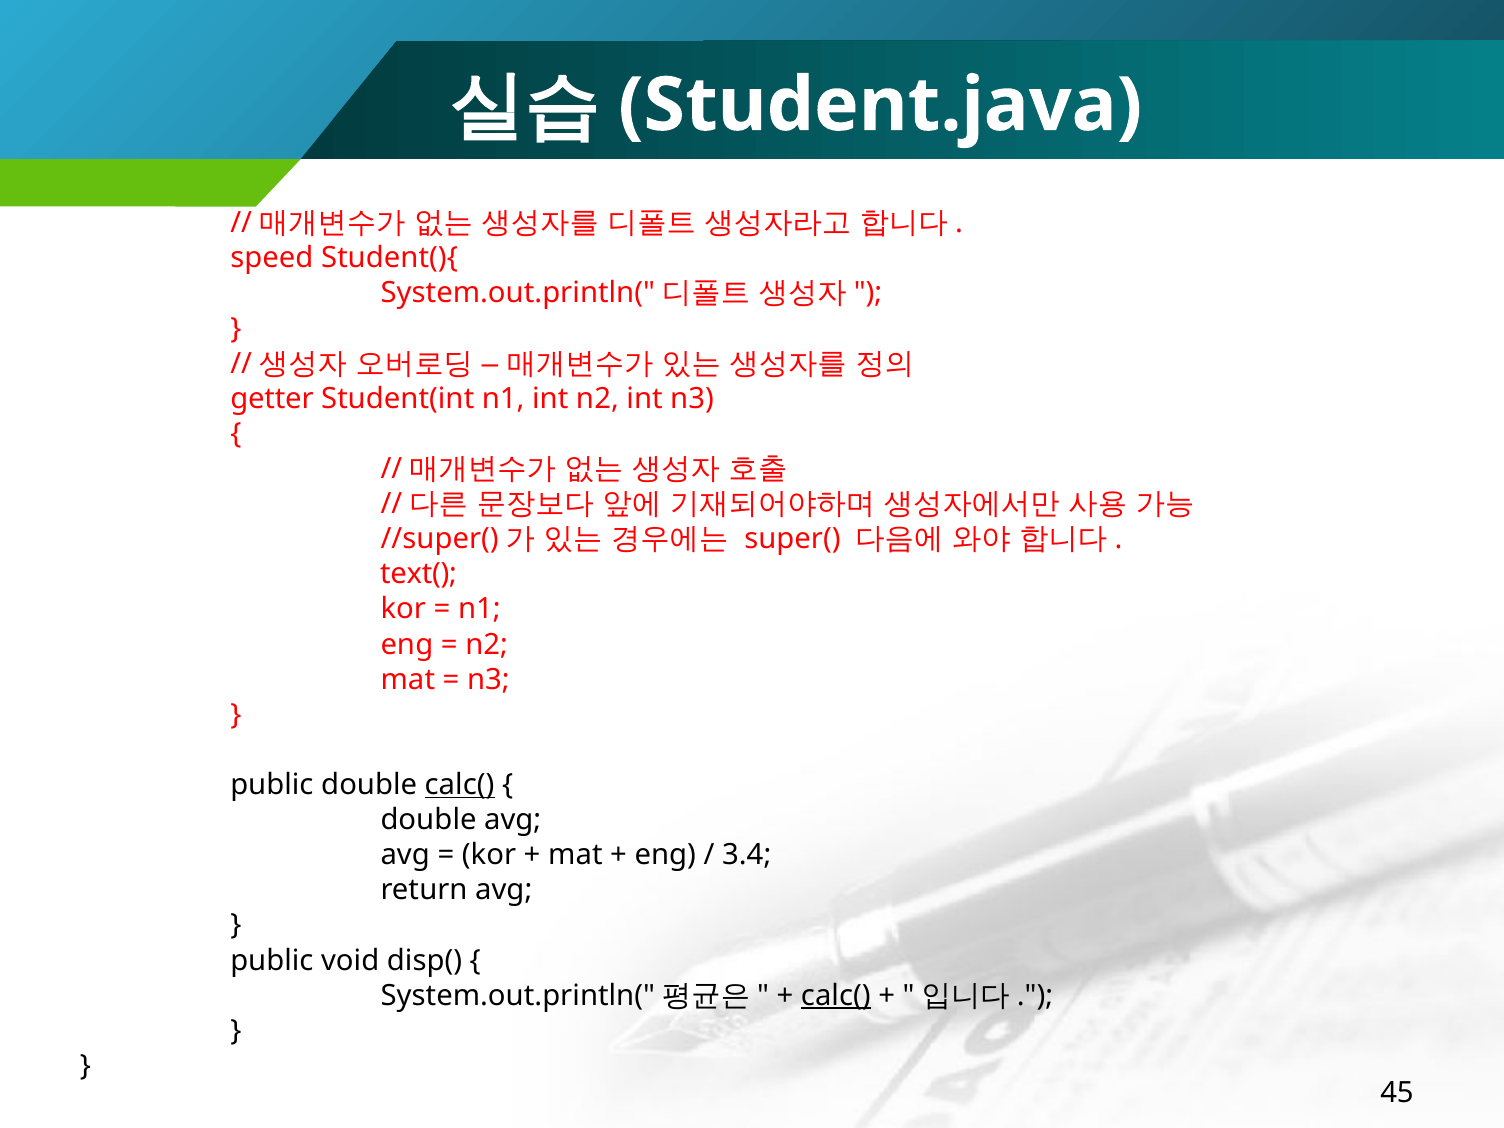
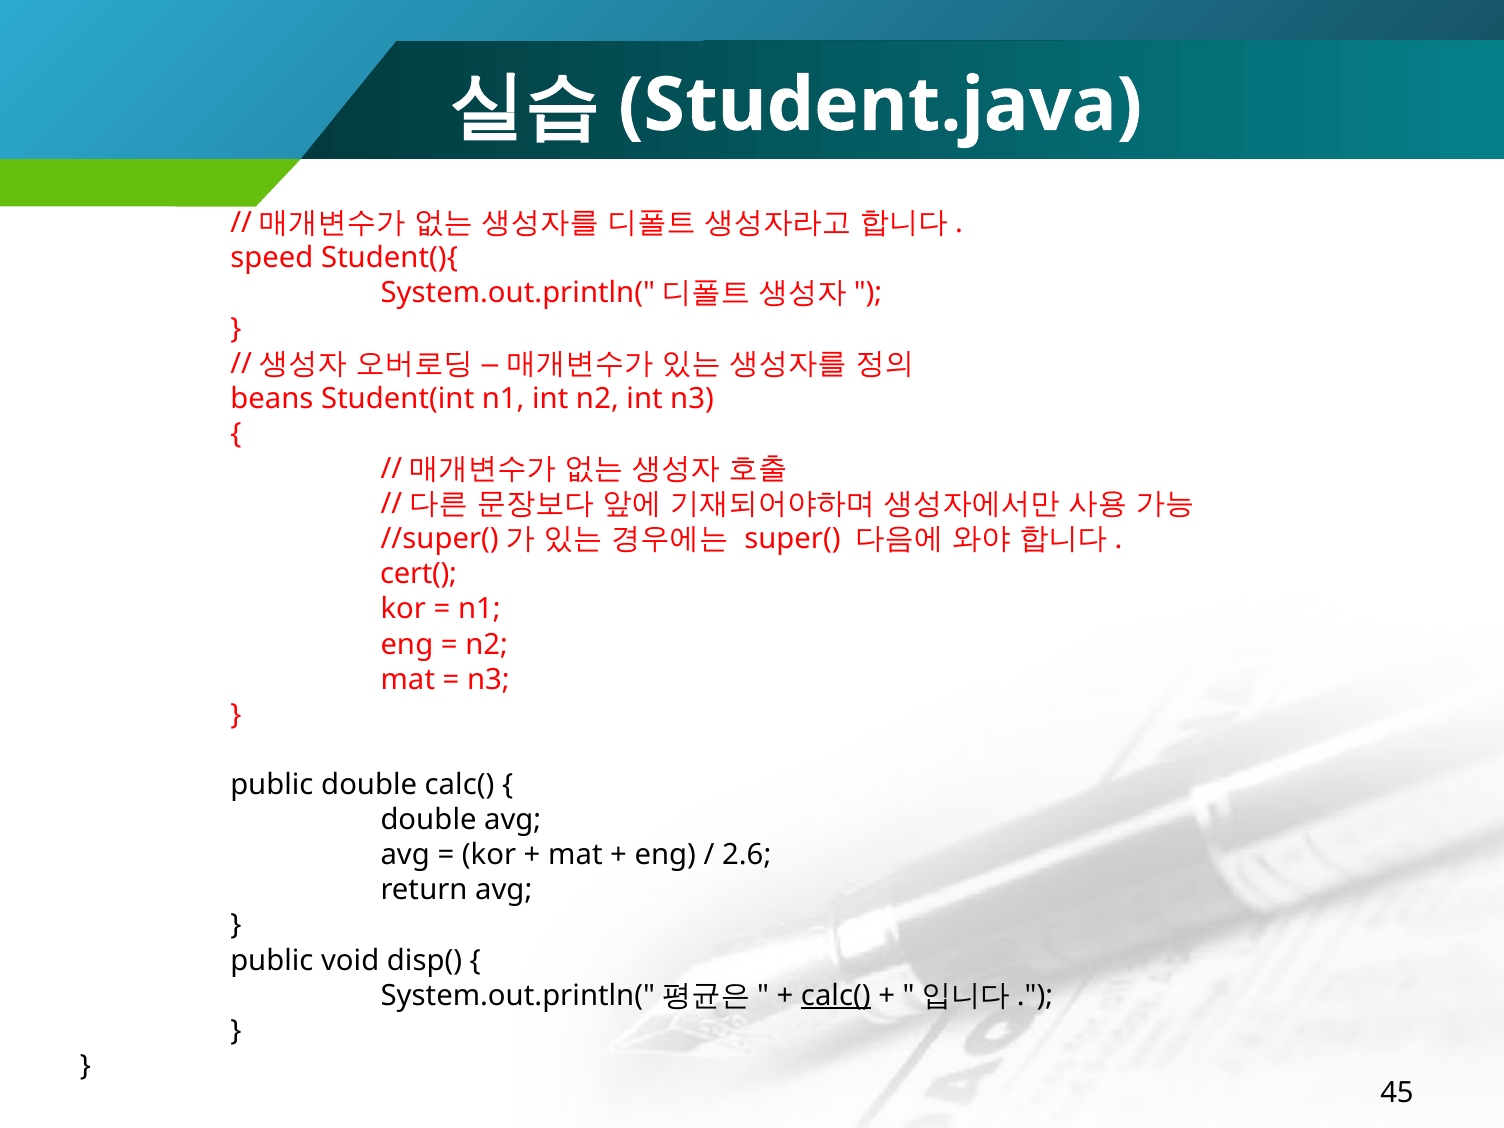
getter: getter -> beans (272, 399)
text(: text( -> cert( (419, 574)
calc( underline: present -> none (460, 785)
3.4: 3.4 -> 2.6 (747, 855)
